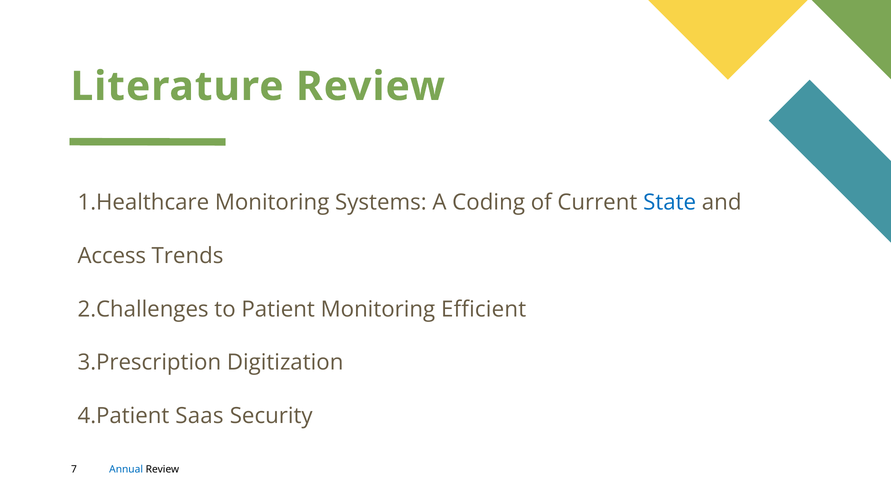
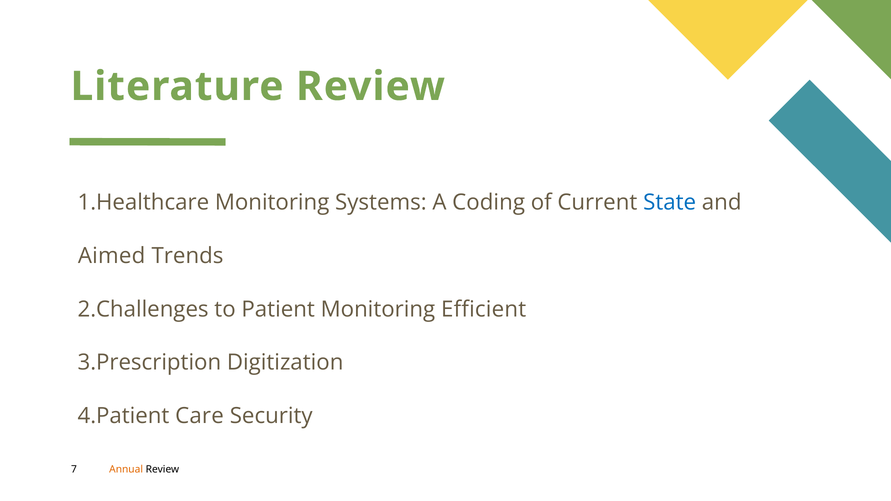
Access: Access -> Aimed (112, 256)
Saas: Saas -> Care (199, 416)
Annual colour: blue -> orange (126, 470)
